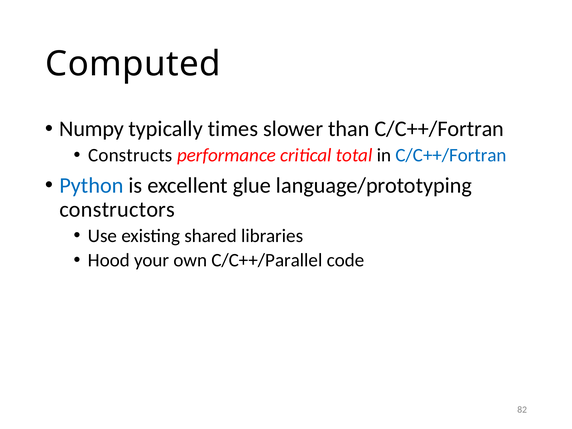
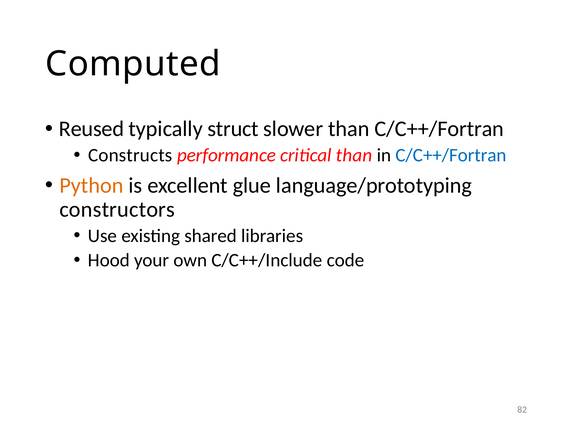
Numpy: Numpy -> Reused (92, 129)
times: times -> struct (233, 129)
critical total: total -> than (354, 155)
Python colour: blue -> orange (91, 185)
C/C++/Parallel: C/C++/Parallel -> C/C++/Include (267, 260)
